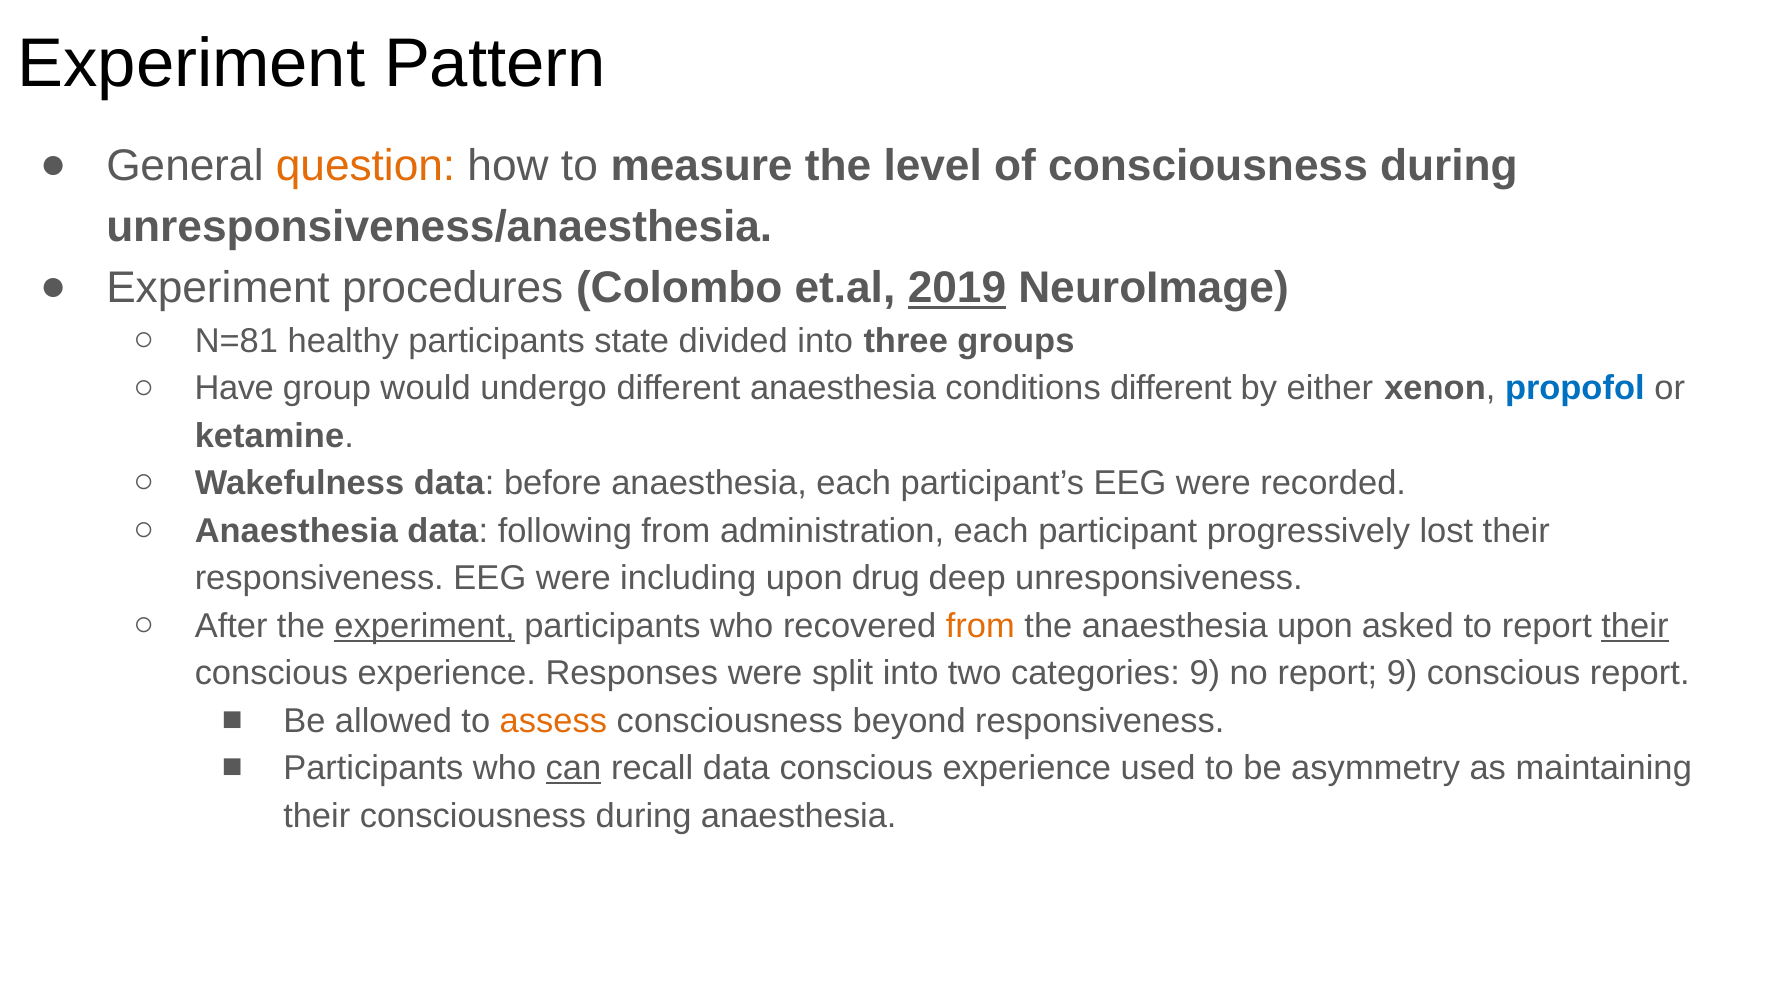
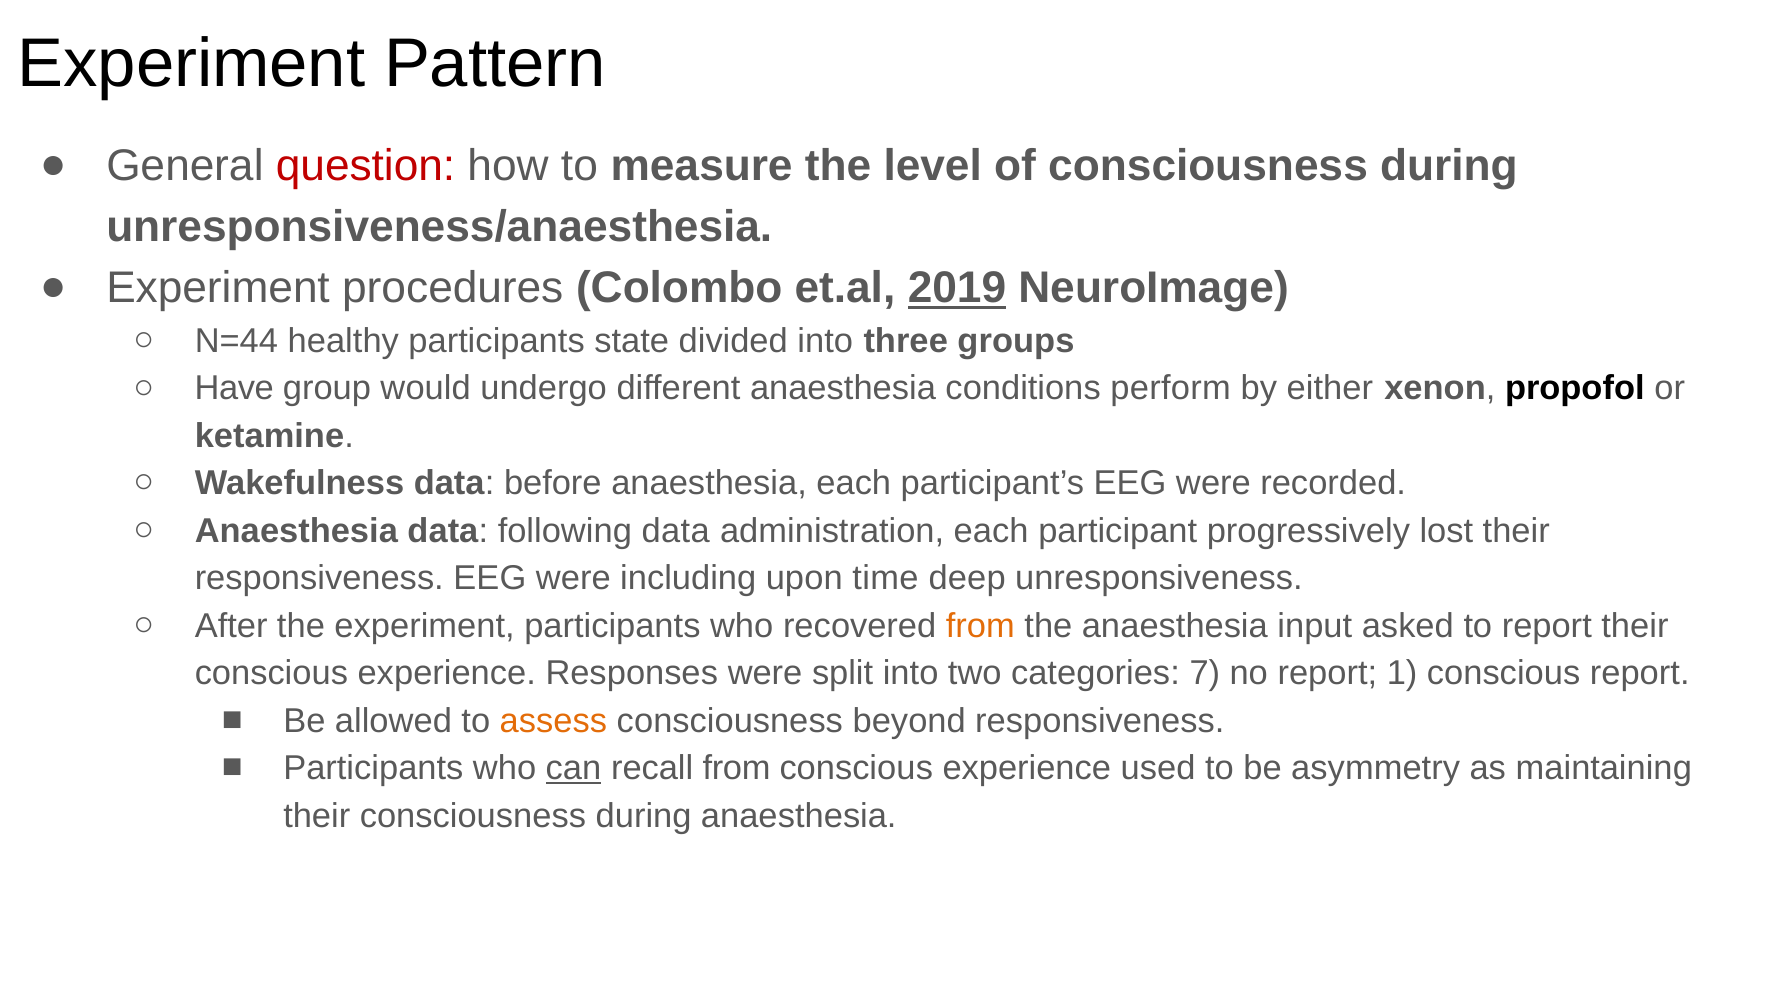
question colour: orange -> red (366, 166)
N=81: N=81 -> N=44 (236, 341)
conditions different: different -> perform (1171, 389)
propofol colour: blue -> black (1575, 389)
following from: from -> data (676, 531)
drug: drug -> time (886, 579)
experiment underline: present -> none (425, 626)
anaesthesia upon: upon -> input (1315, 626)
their underline: present -> none (1635, 626)
categories 9: 9 -> 7 (1205, 673)
report 9: 9 -> 1 (1402, 673)
recall data: data -> from (737, 768)
